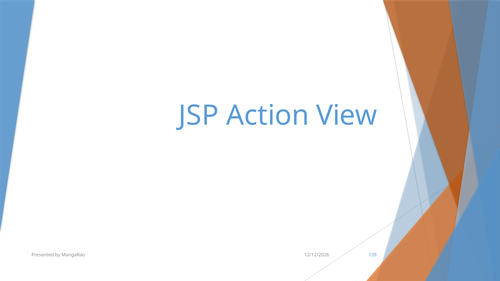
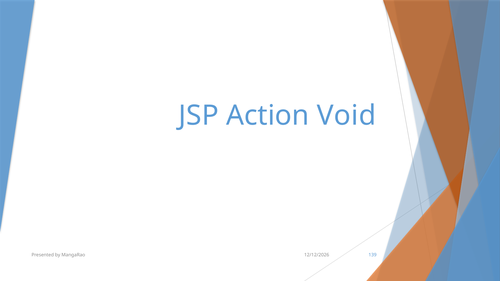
View: View -> Void (346, 116)
